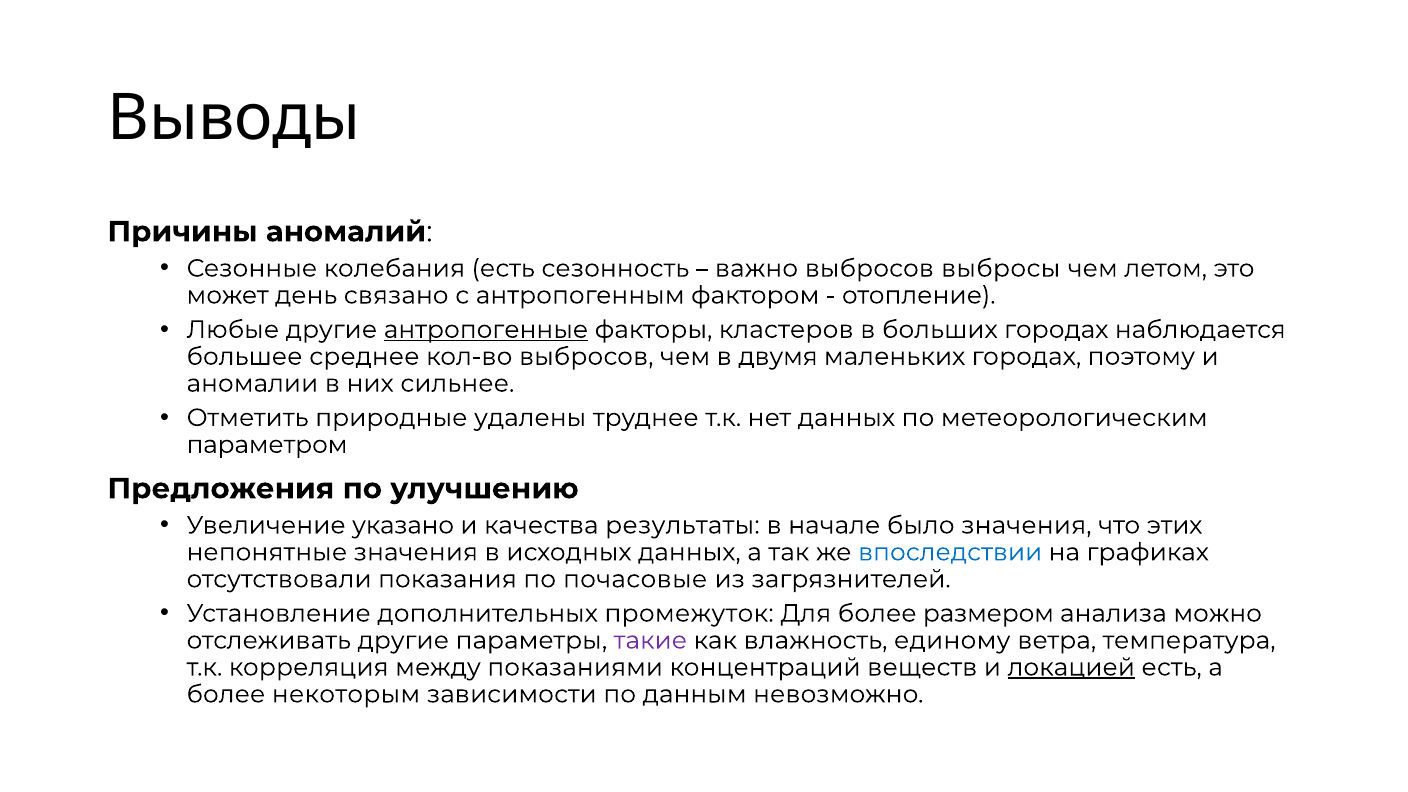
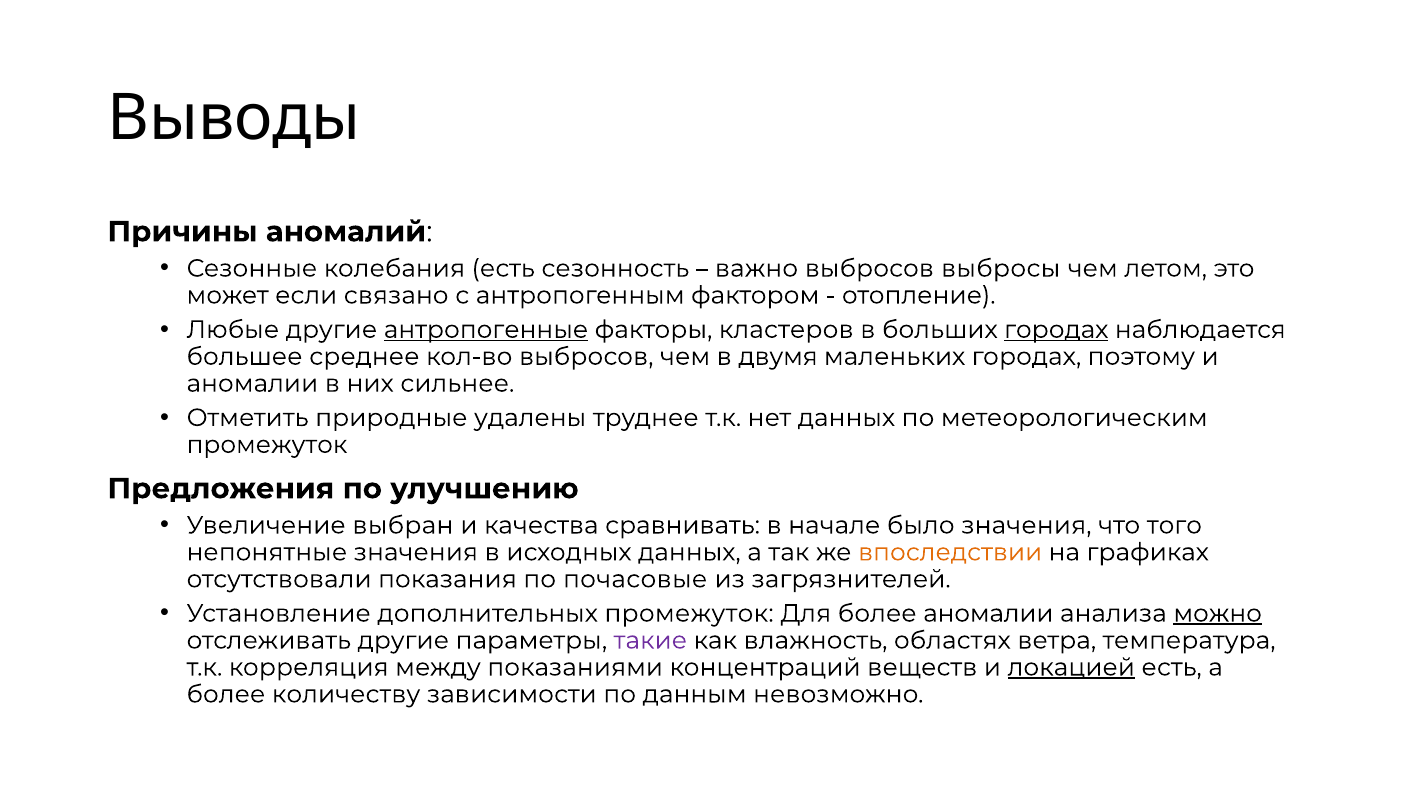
день: день -> если (306, 295)
городах underline: none -> present (1056, 330)
параметром: параметром -> промежуток (267, 445)
указано: указано -> выбран (403, 525)
результаты: результаты -> сравнивать (683, 525)
этих: этих -> того (1174, 525)
впоследствии colour: blue -> orange (950, 552)
более размером: размером -> аномалии (988, 613)
можно underline: none -> present (1218, 613)
единому: единому -> областях (952, 640)
некоторым: некоторым -> количеству (346, 694)
